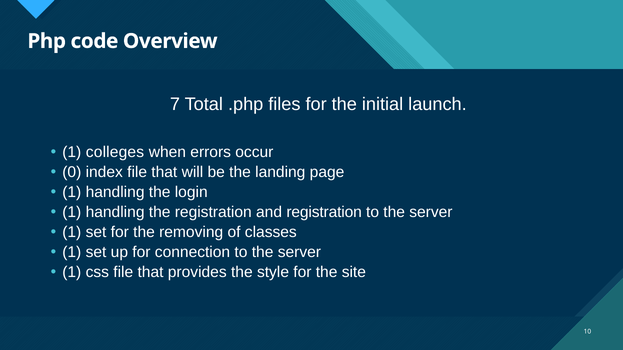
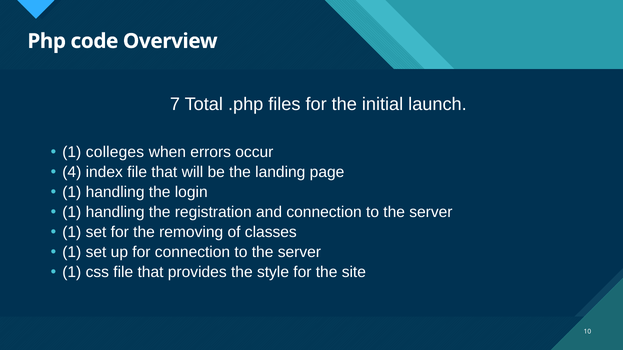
0: 0 -> 4 (72, 172)
and registration: registration -> connection (324, 212)
